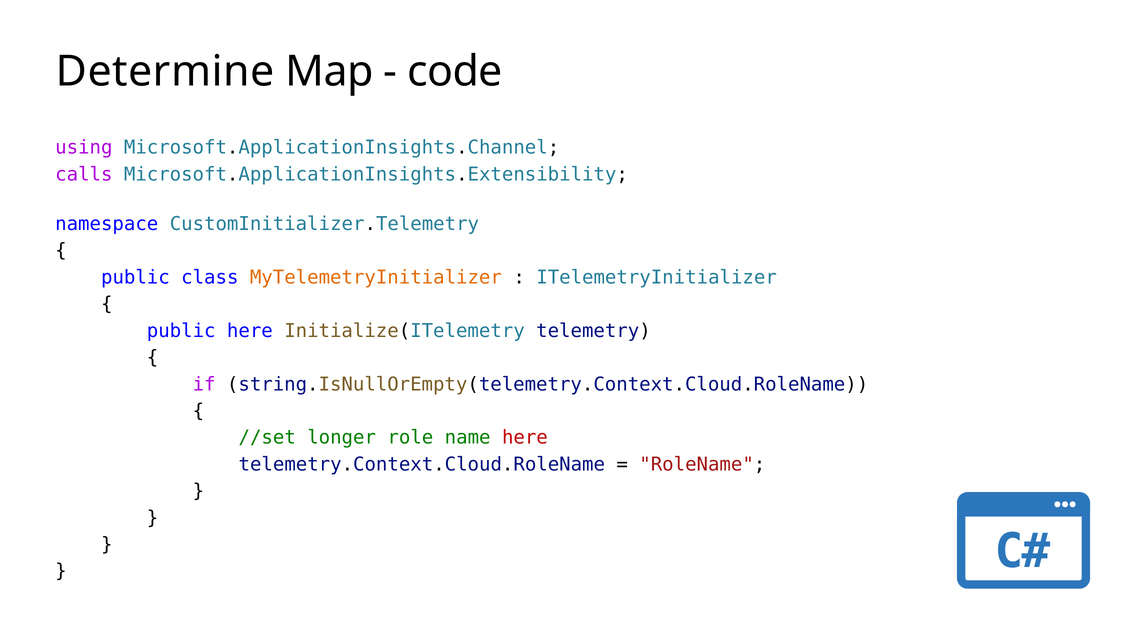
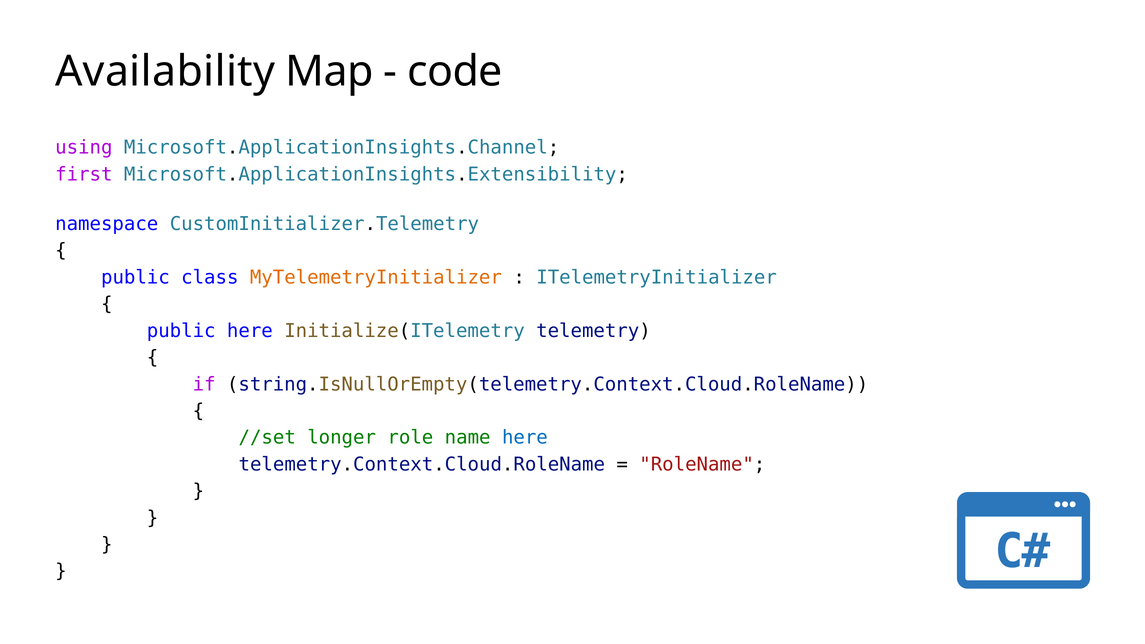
Determine: Determine -> Availability (165, 72)
calls: calls -> first (84, 174)
here colour: red -> blue (525, 438)
